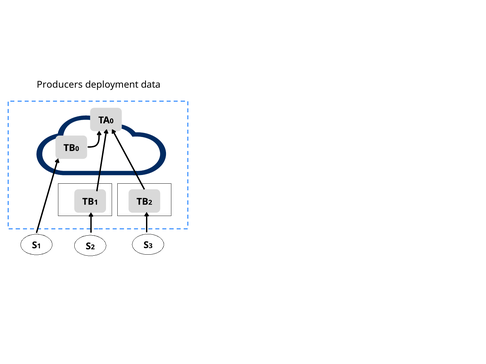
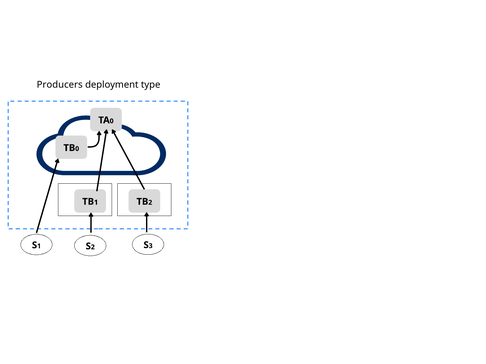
data: data -> type (151, 85)
